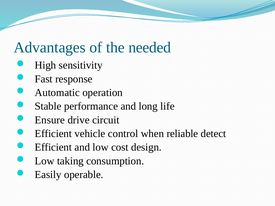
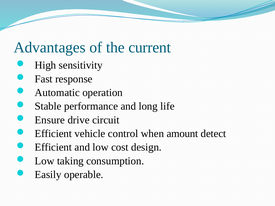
needed: needed -> current (150, 47)
reliable: reliable -> amount (182, 134)
